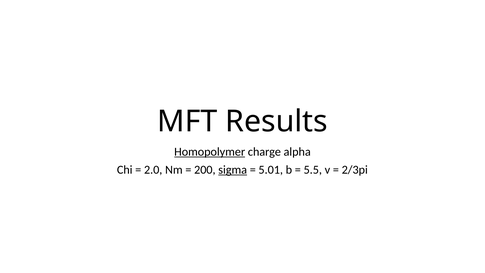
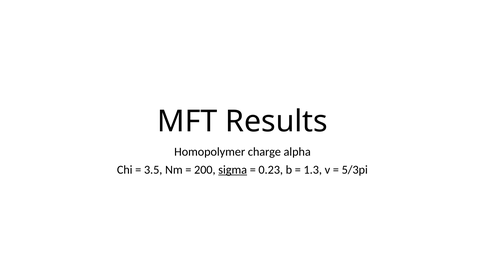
Homopolymer underline: present -> none (210, 152)
2.0: 2.0 -> 3.5 (153, 170)
5.01: 5.01 -> 0.23 (271, 170)
5.5: 5.5 -> 1.3 (313, 170)
2/3pi: 2/3pi -> 5/3pi (355, 170)
